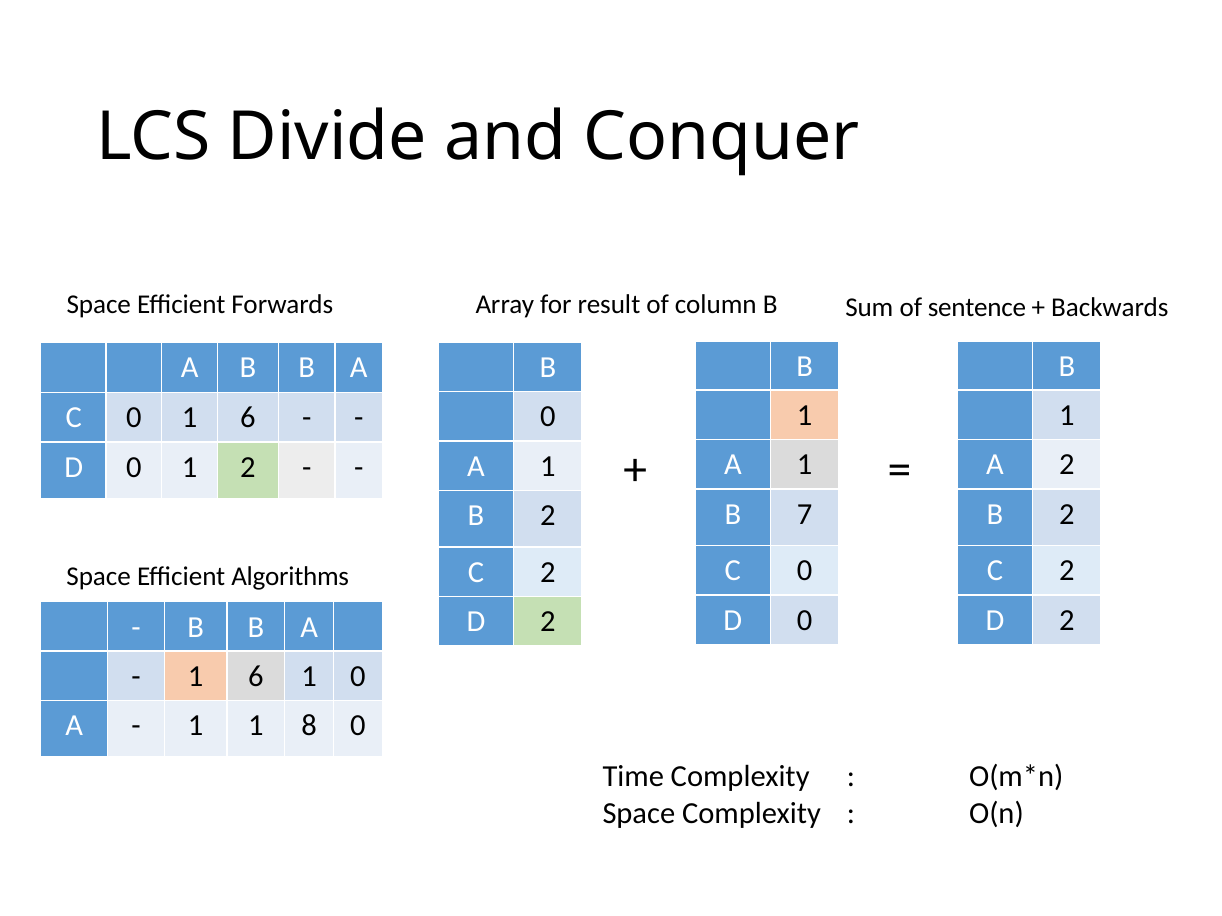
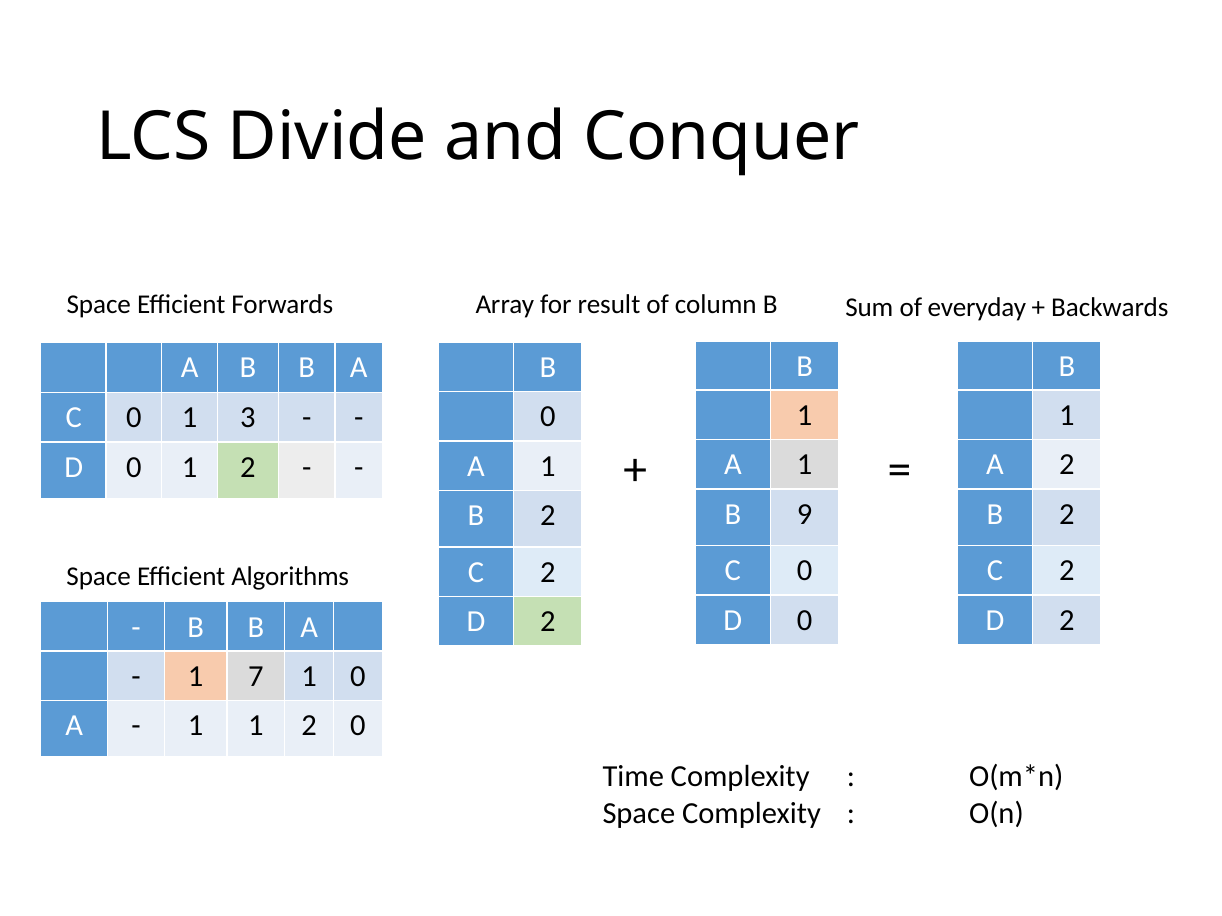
sentence: sentence -> everyday (977, 308)
0 1 6: 6 -> 3 (248, 418)
7: 7 -> 9 (805, 514)
6: 6 -> 7 (256, 676)
1 1 8: 8 -> 2 (309, 726)
